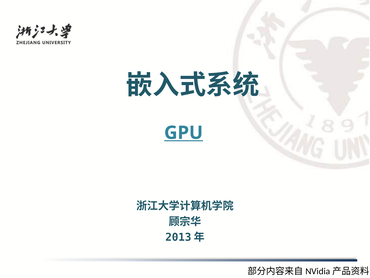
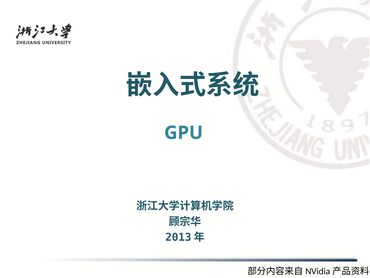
GPU underline: present -> none (184, 133)
